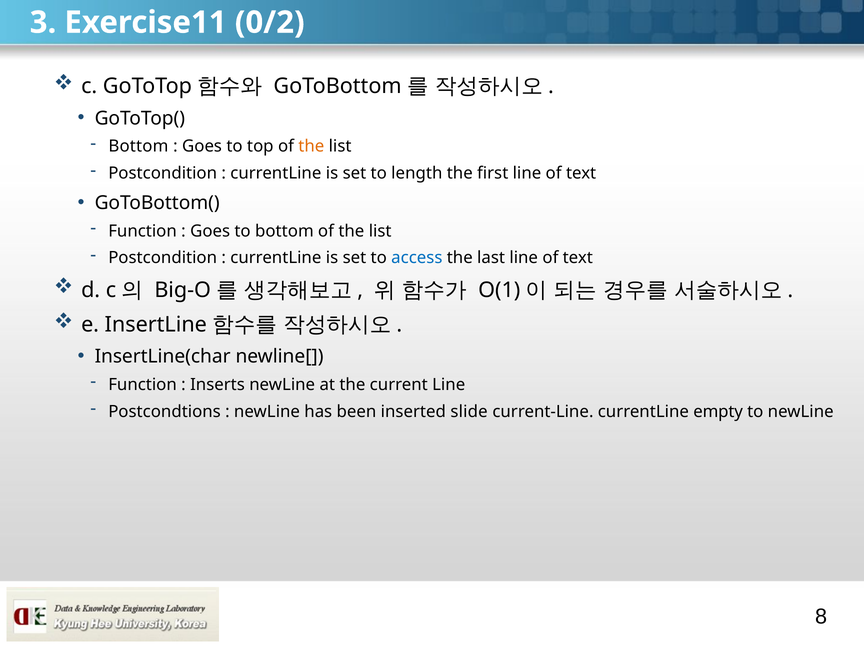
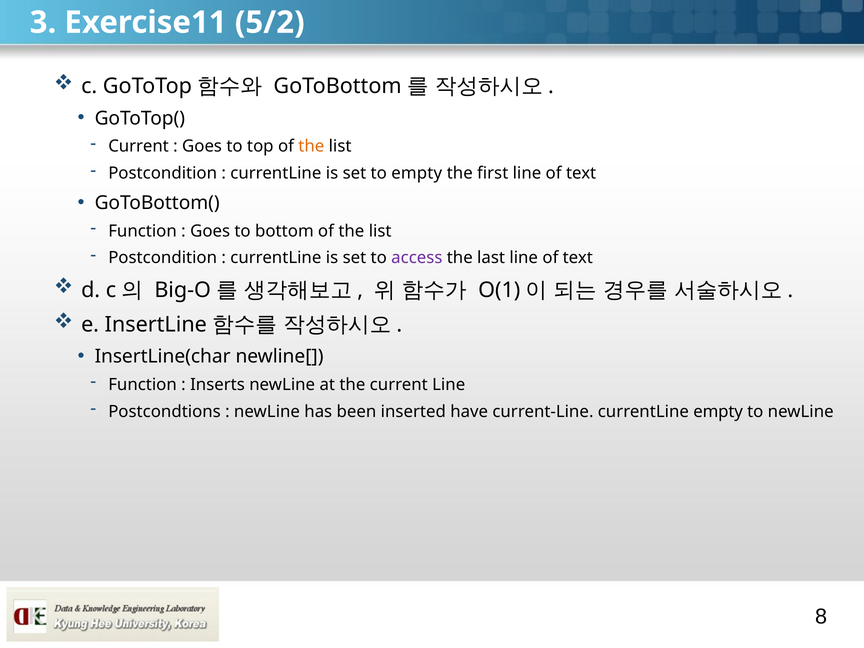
0/2: 0/2 -> 5/2 (270, 22)
Bottom: Bottom -> Current (139, 146)
to length: length -> empty (417, 173)
access colour: blue -> purple (417, 258)
slide: slide -> have (469, 412)
